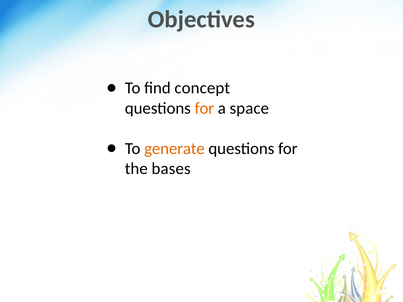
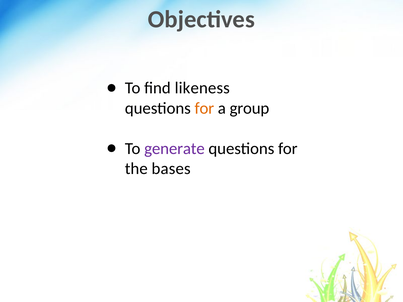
concept: concept -> likeness (202, 88)
space: space -> group (249, 108)
generate colour: orange -> purple (174, 149)
